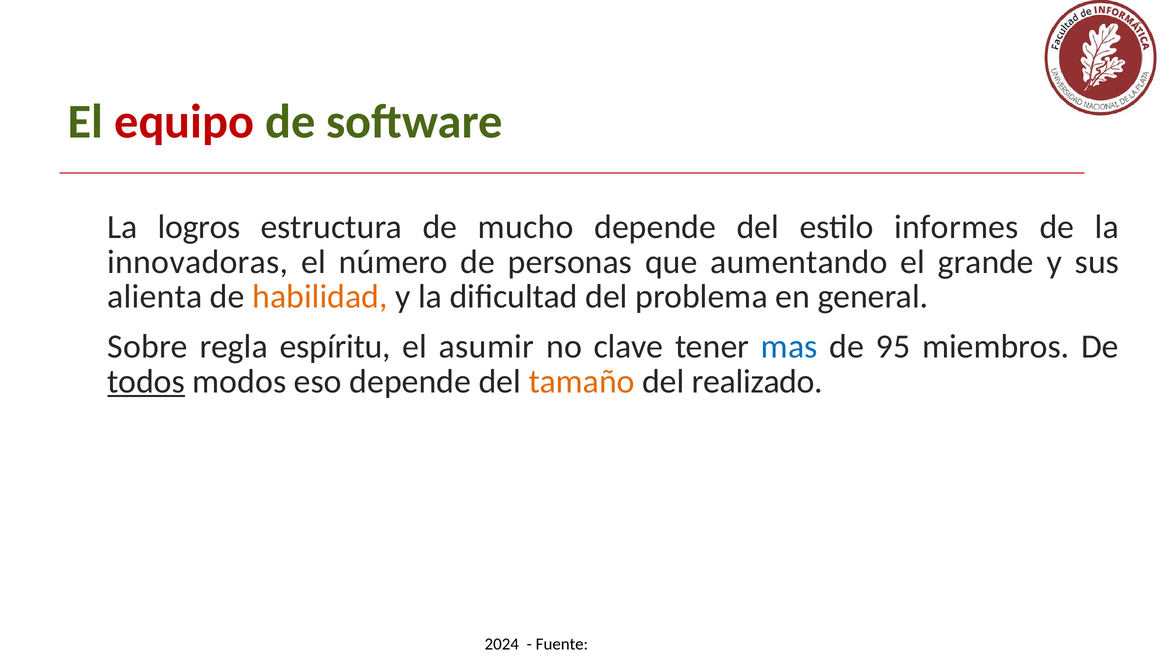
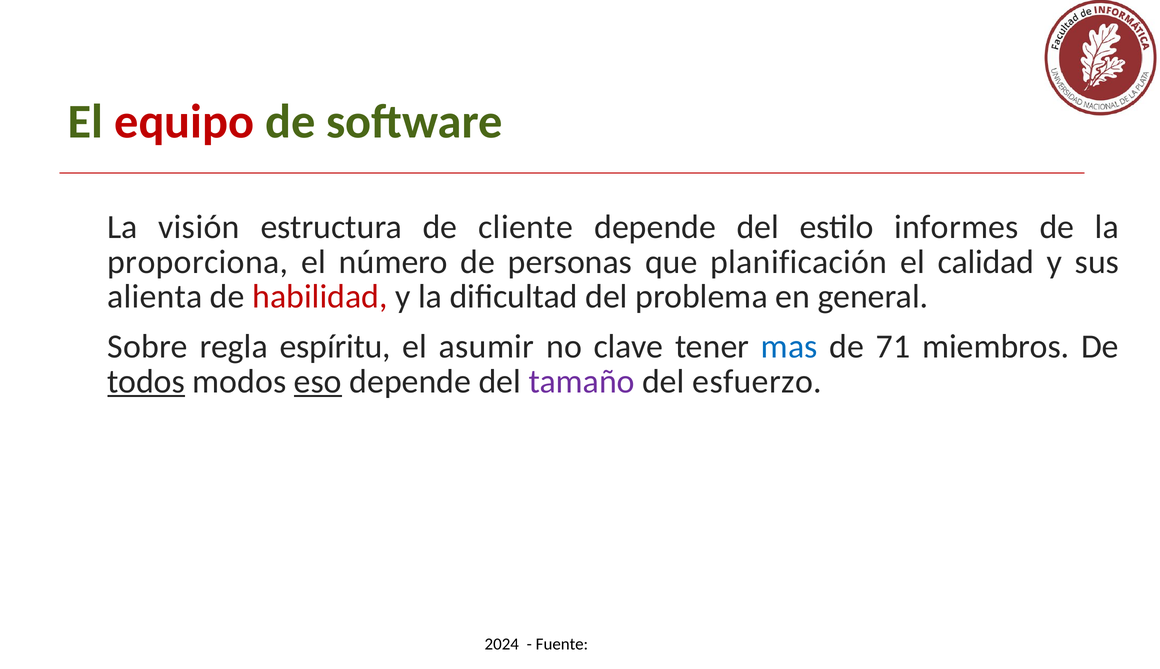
logros: logros -> visión (199, 227)
mucho: mucho -> cliente (526, 227)
innovadoras: innovadoras -> proporciona (198, 262)
aumentando: aumentando -> planificación (799, 262)
grande: grande -> calidad (986, 262)
habilidad colour: orange -> red (320, 297)
95: 95 -> 71 (893, 347)
eso underline: none -> present (318, 382)
tamaño colour: orange -> purple (582, 382)
realizado: realizado -> esfuerzo (757, 382)
